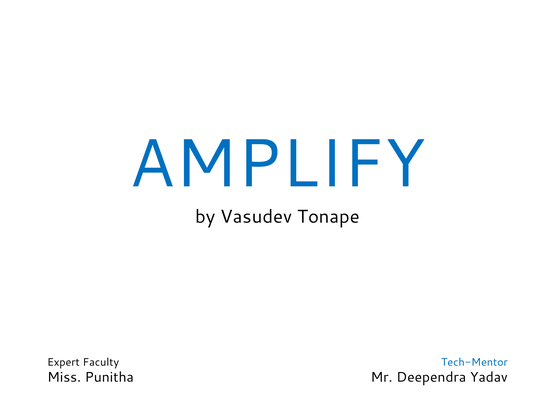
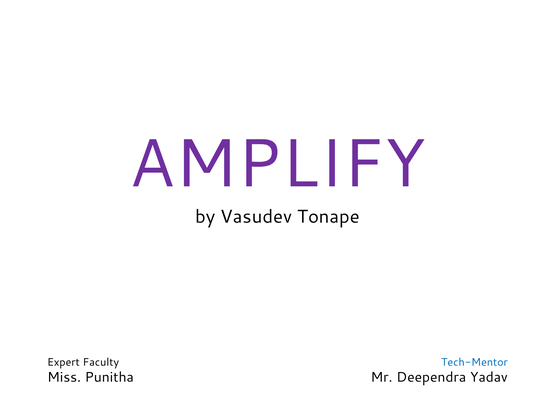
AMPLIFY colour: blue -> purple (277, 164)
